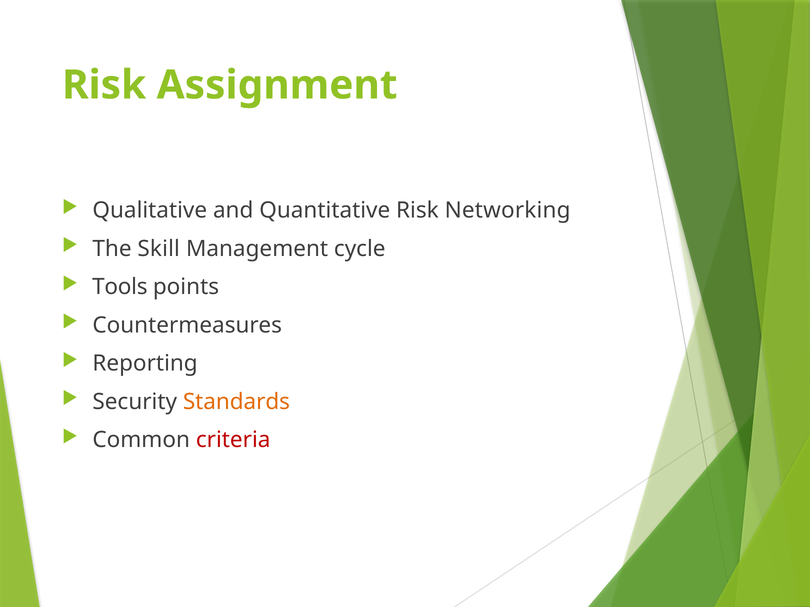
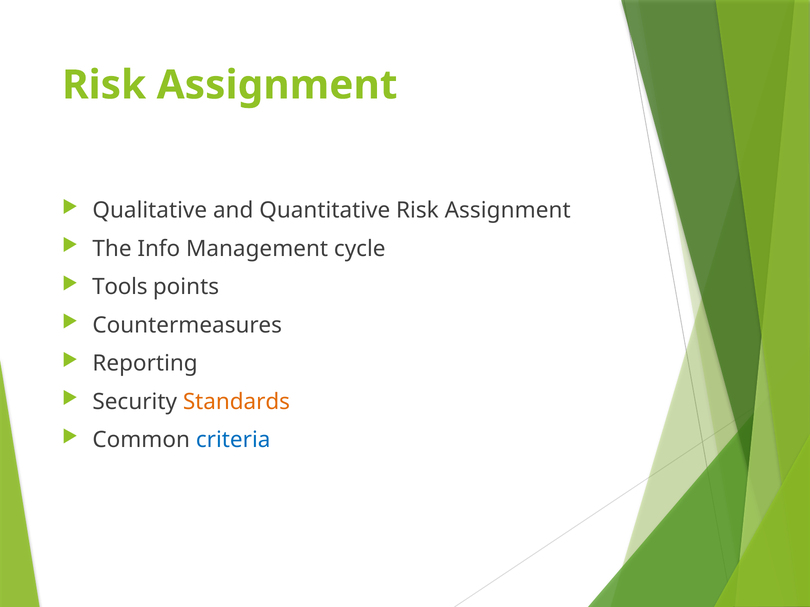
Quantitative Risk Networking: Networking -> Assignment (508, 211)
Skill: Skill -> Info (159, 249)
criteria colour: red -> blue (233, 440)
